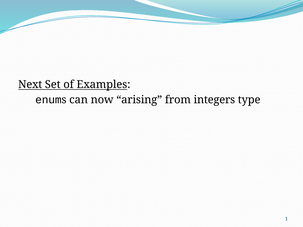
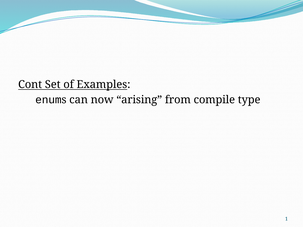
Next: Next -> Cont (30, 85)
integers: integers -> compile (214, 100)
